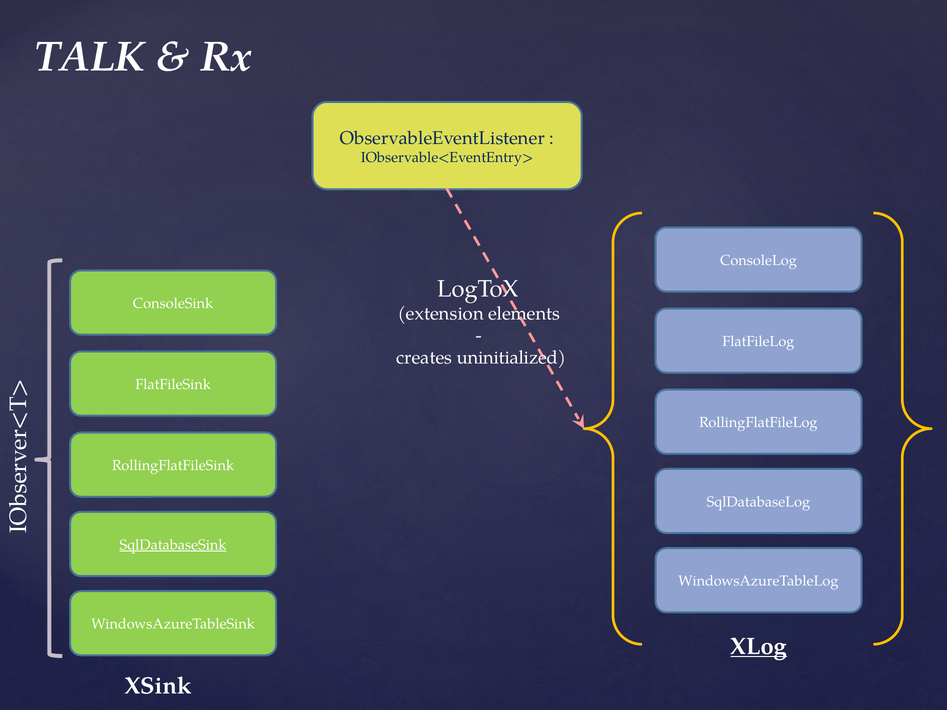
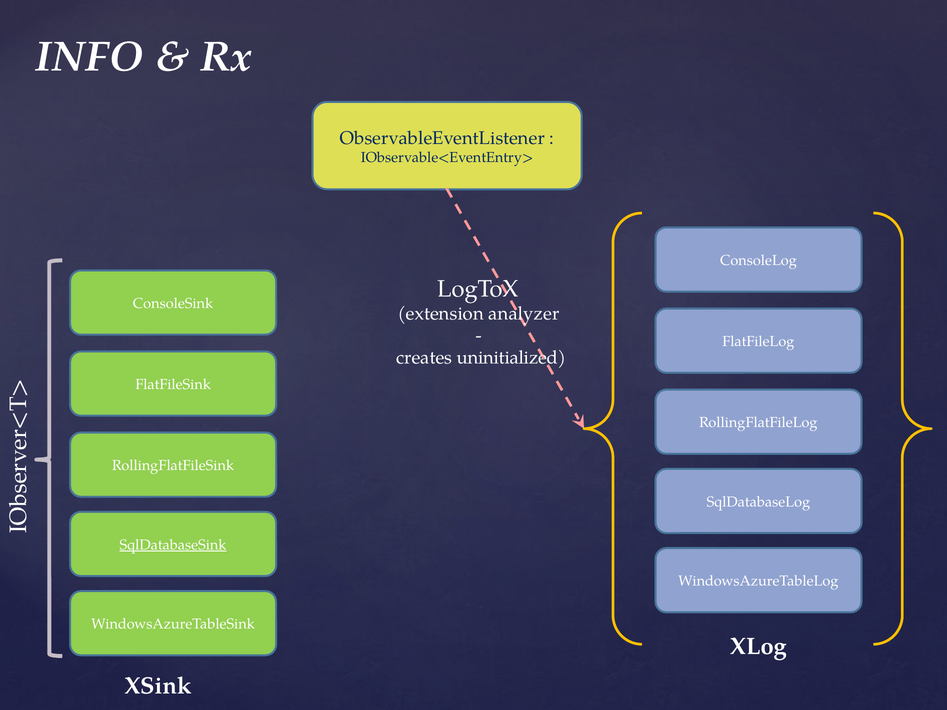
TALK: TALK -> INFO (89, 57)
elements: elements -> analyzer (524, 314)
XLog underline: present -> none (759, 647)
